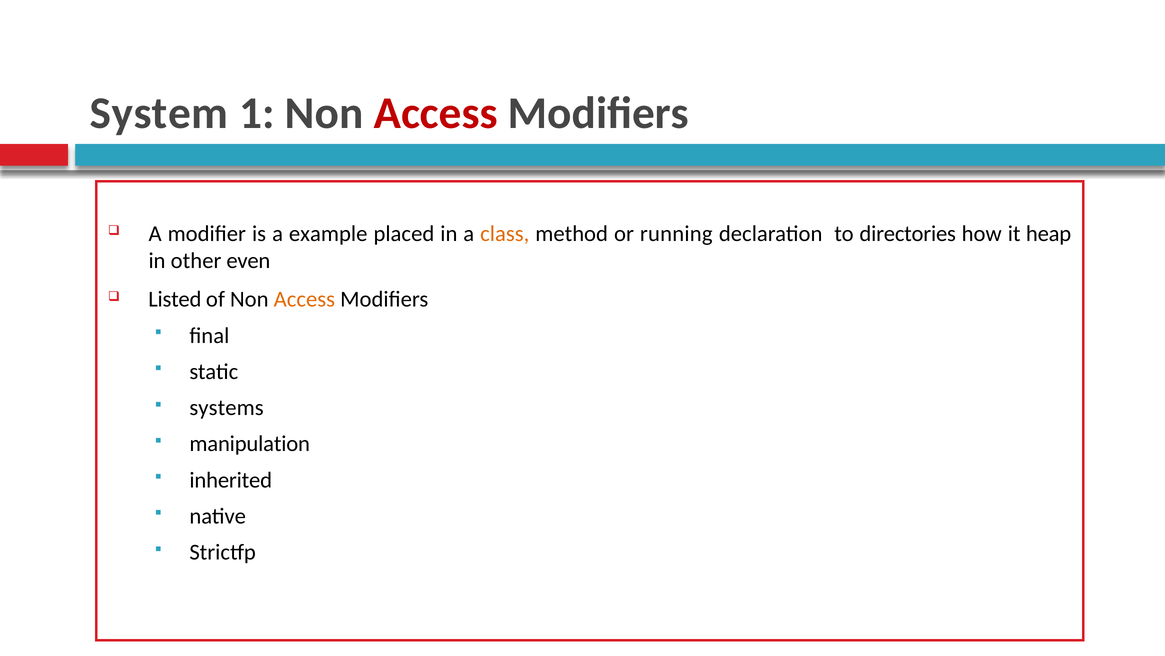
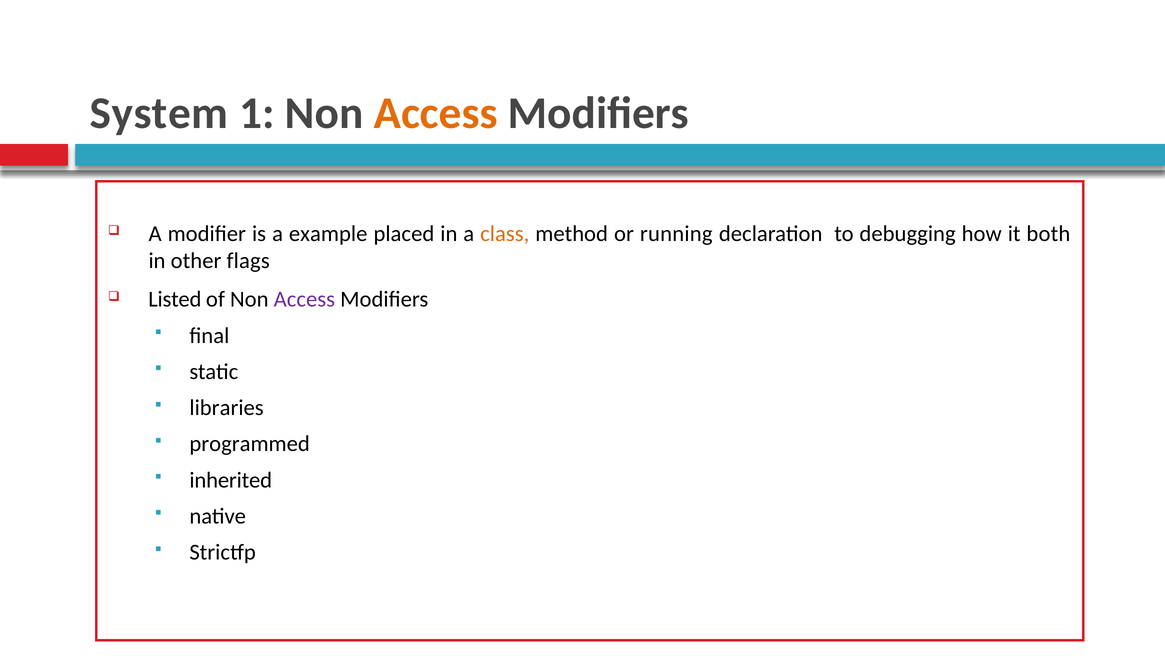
Access colour: red -> orange (436, 113)
directories: directories -> debugging (908, 233)
heap: heap -> both (1048, 233)
even: even -> flags (248, 261)
Access colour: orange -> purple (304, 299)
systems: systems -> libraries (227, 407)
manipulation: manipulation -> programmed (250, 443)
